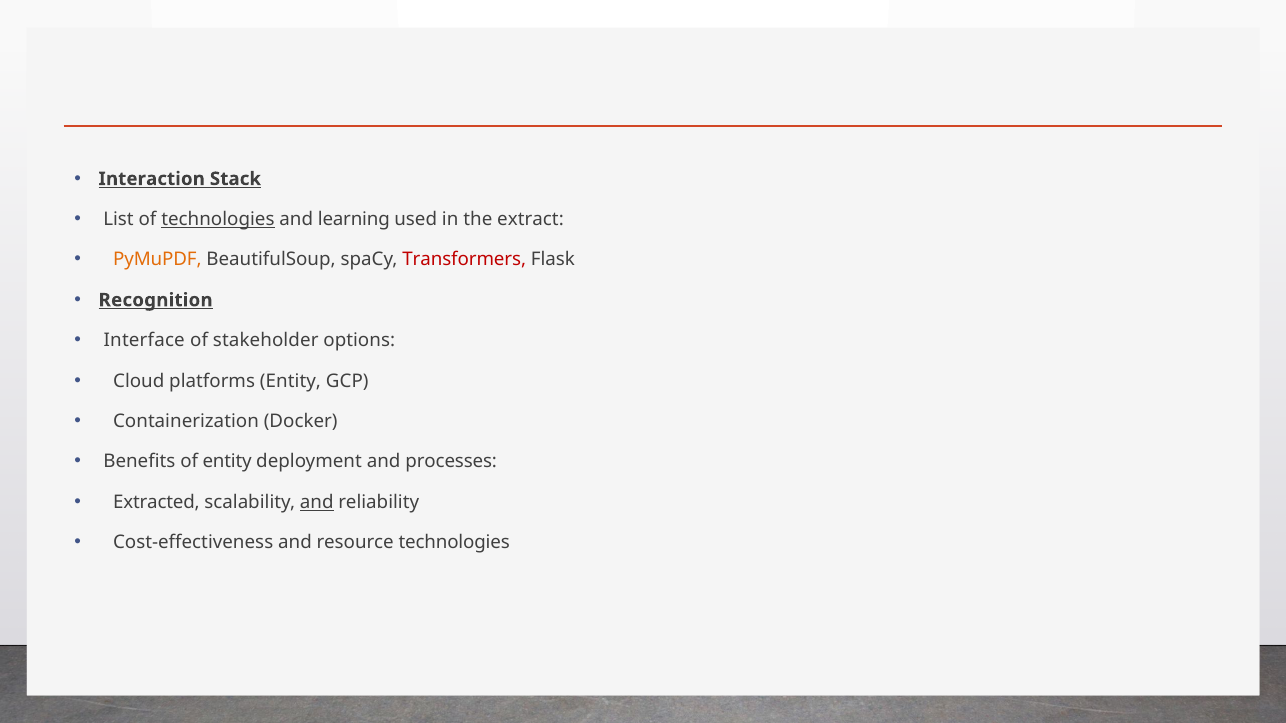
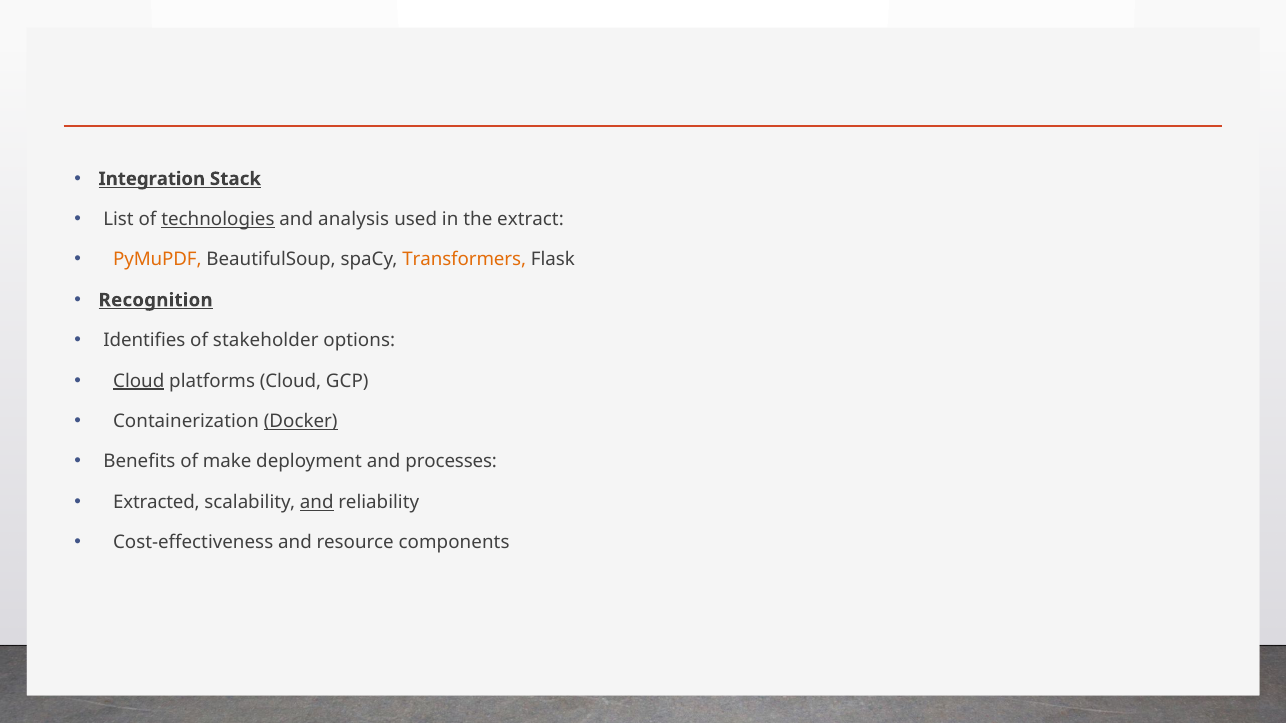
Interaction: Interaction -> Integration (152, 179)
learning: learning -> analysis (354, 219)
Transformers colour: red -> orange (464, 260)
Interface: Interface -> Identifies (144, 341)
Cloud underline: none -> present (139, 381)
platforms Entity: Entity -> Cloud (291, 381)
Docker underline: none -> present (301, 422)
of entity: entity -> make (227, 462)
resource technologies: technologies -> components (454, 543)
